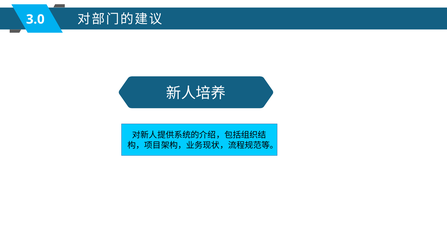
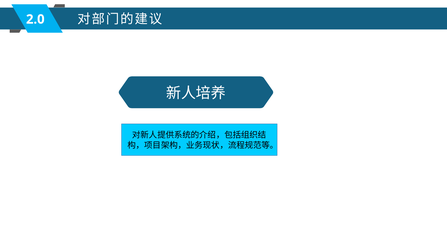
3.0: 3.0 -> 2.0 (35, 19)
